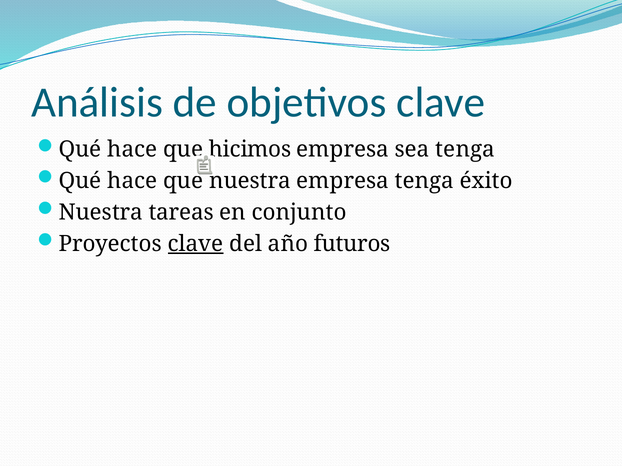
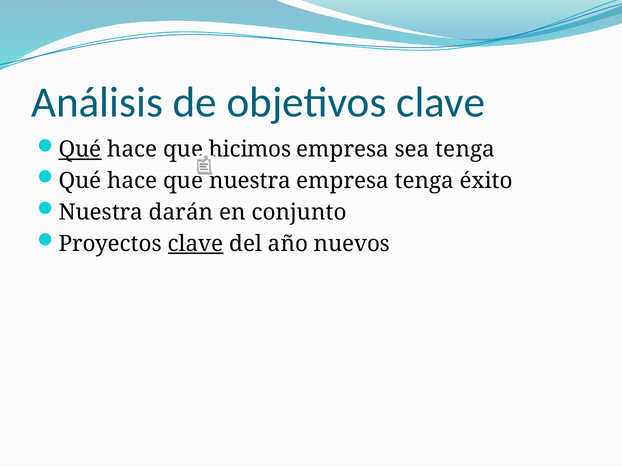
Qué underline: none -> present (80, 150)
tareas: tareas -> darán (181, 213)
futuros: futuros -> nuevos (352, 244)
